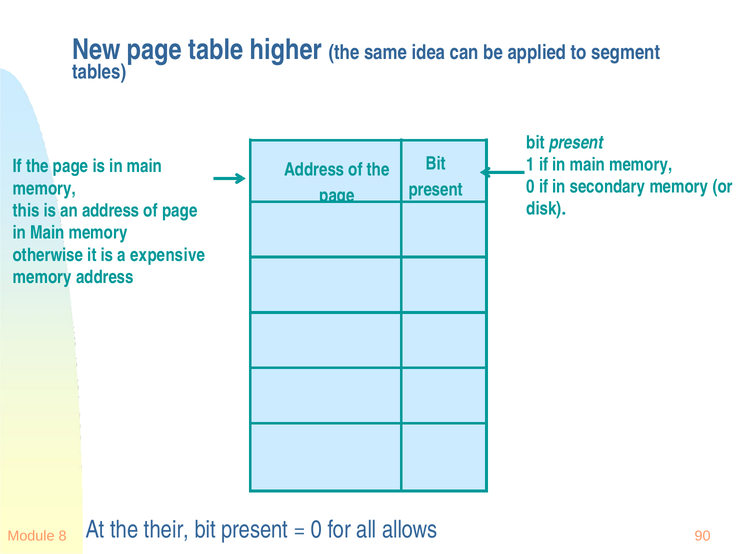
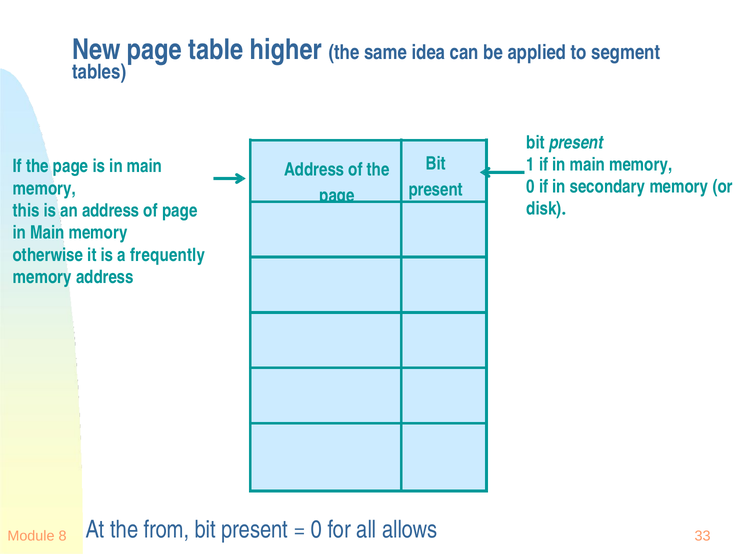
expensive: expensive -> frequently (168, 255)
their: their -> from (167, 530)
90: 90 -> 33 (703, 536)
